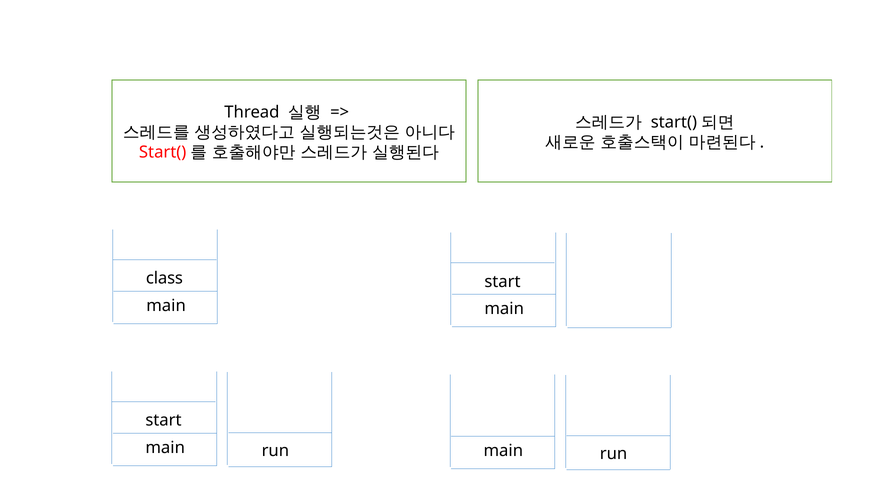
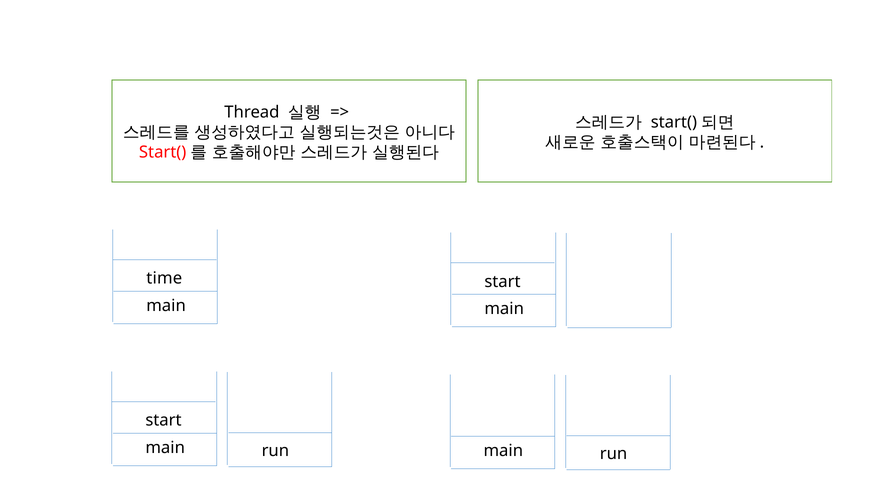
class: class -> time (164, 278)
